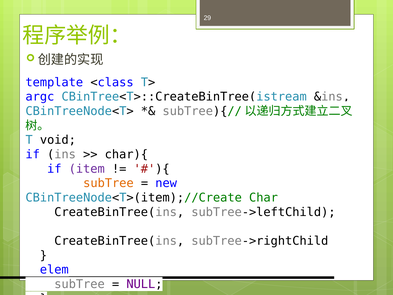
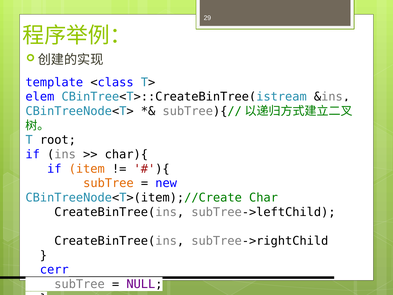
argc: argc -> elem (40, 97)
void: void -> root (58, 140)
item colour: purple -> orange (87, 169)
elem: elem -> cerr (54, 270)
